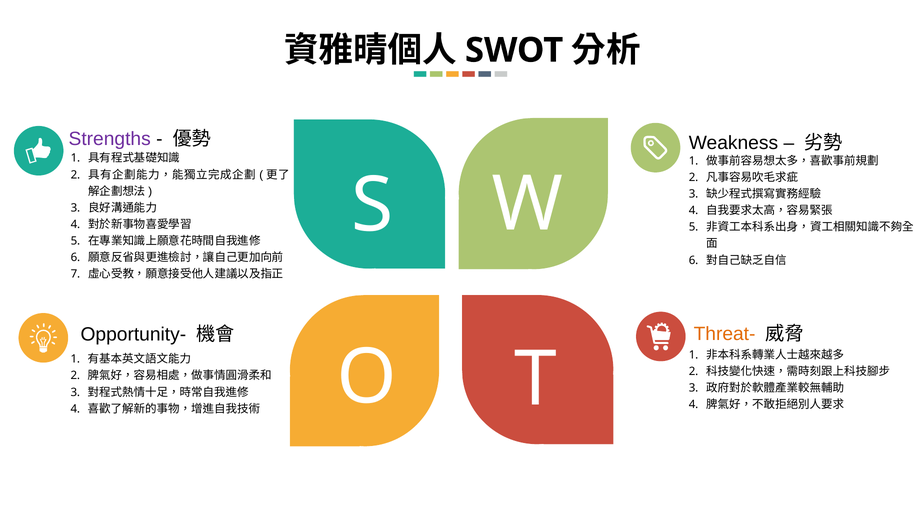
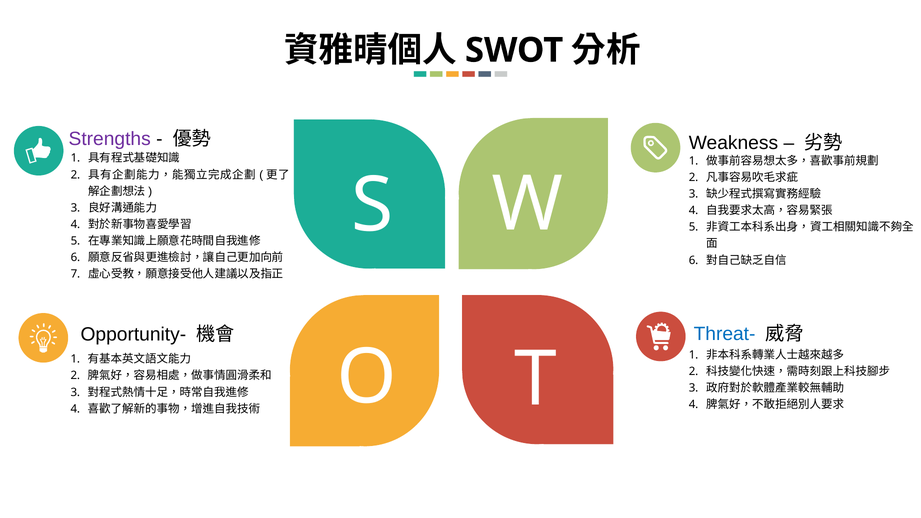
Threat- colour: orange -> blue (725, 334)
